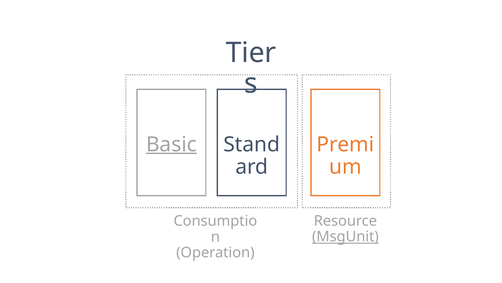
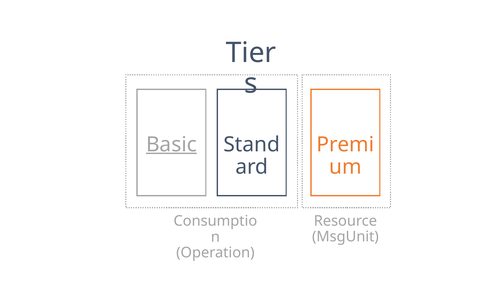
MsgUnit underline: present -> none (345, 236)
